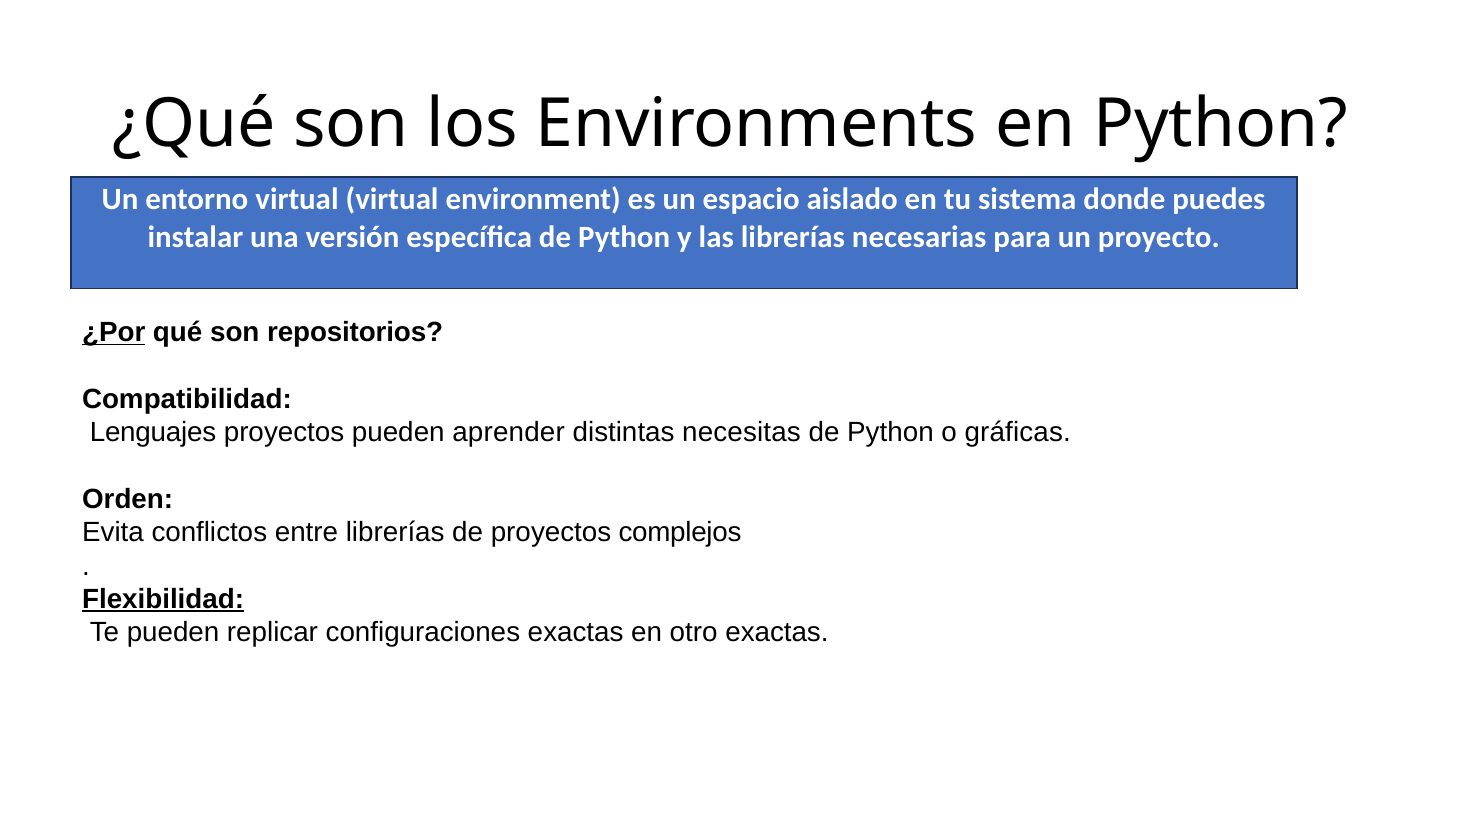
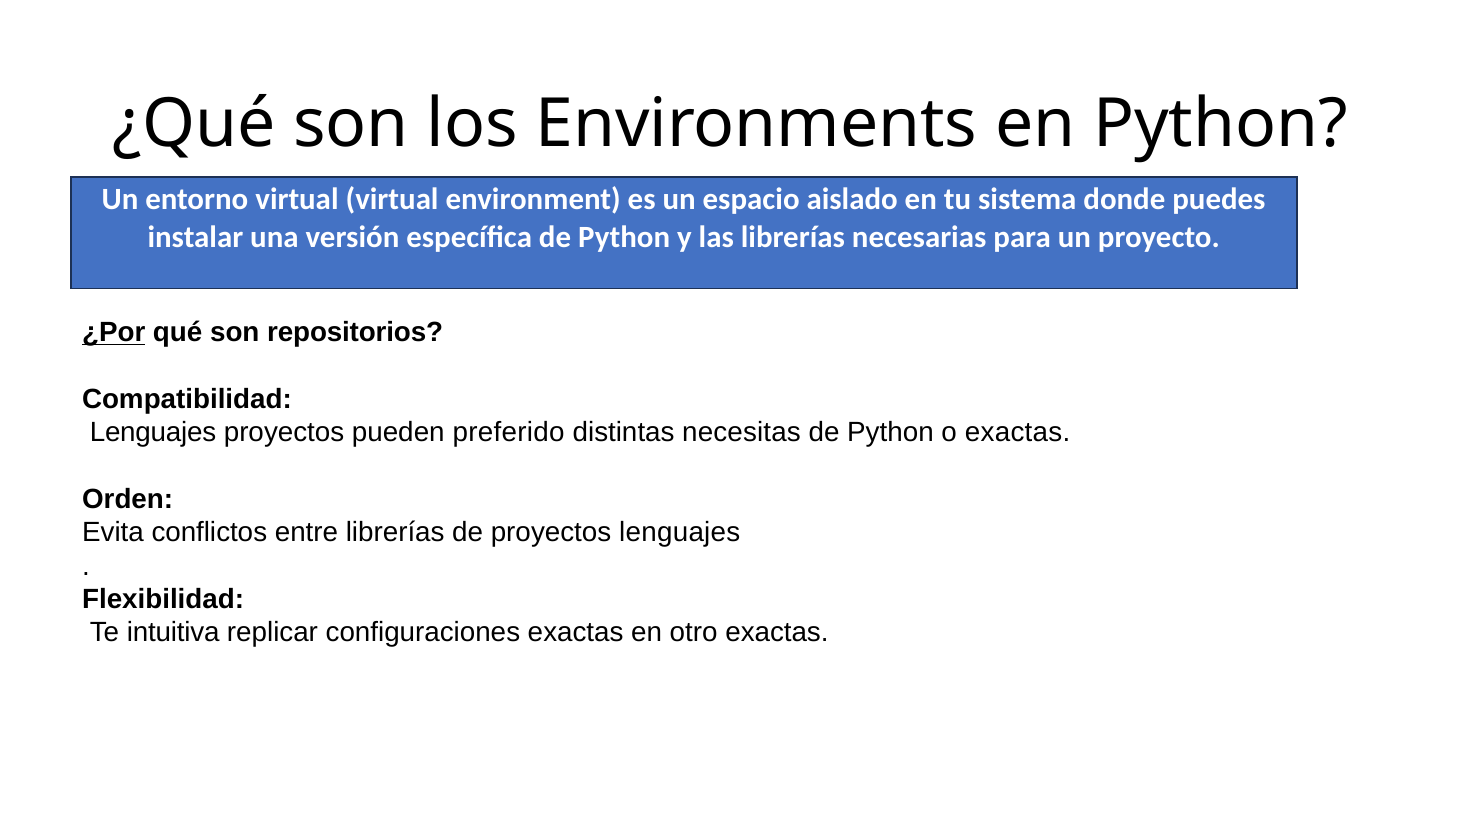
aprender: aprender -> preferido (509, 432)
o gráficas: gráficas -> exactas (1018, 432)
proyectos complejos: complejos -> lenguajes (680, 532)
Flexibilidad underline: present -> none (163, 599)
Te pueden: pueden -> intuitiva (173, 632)
